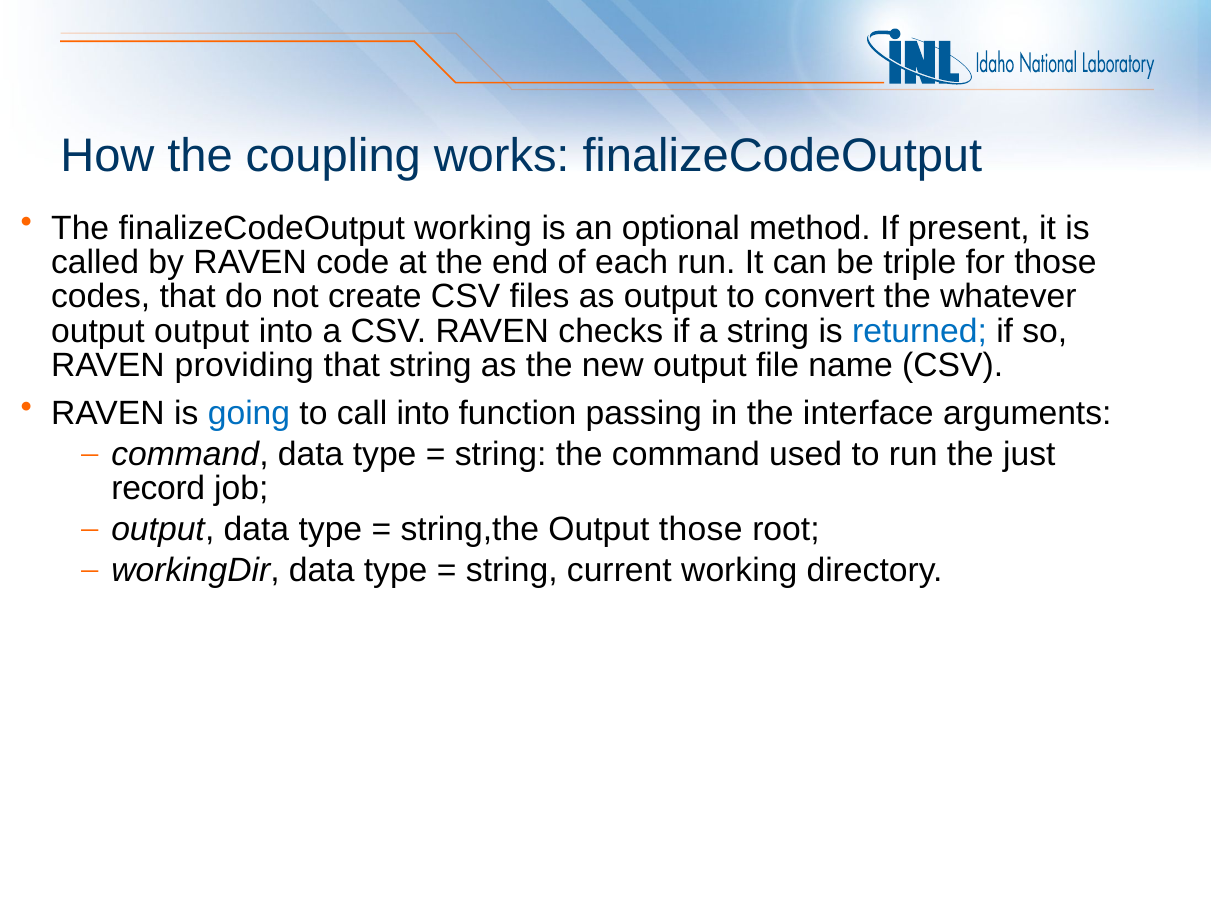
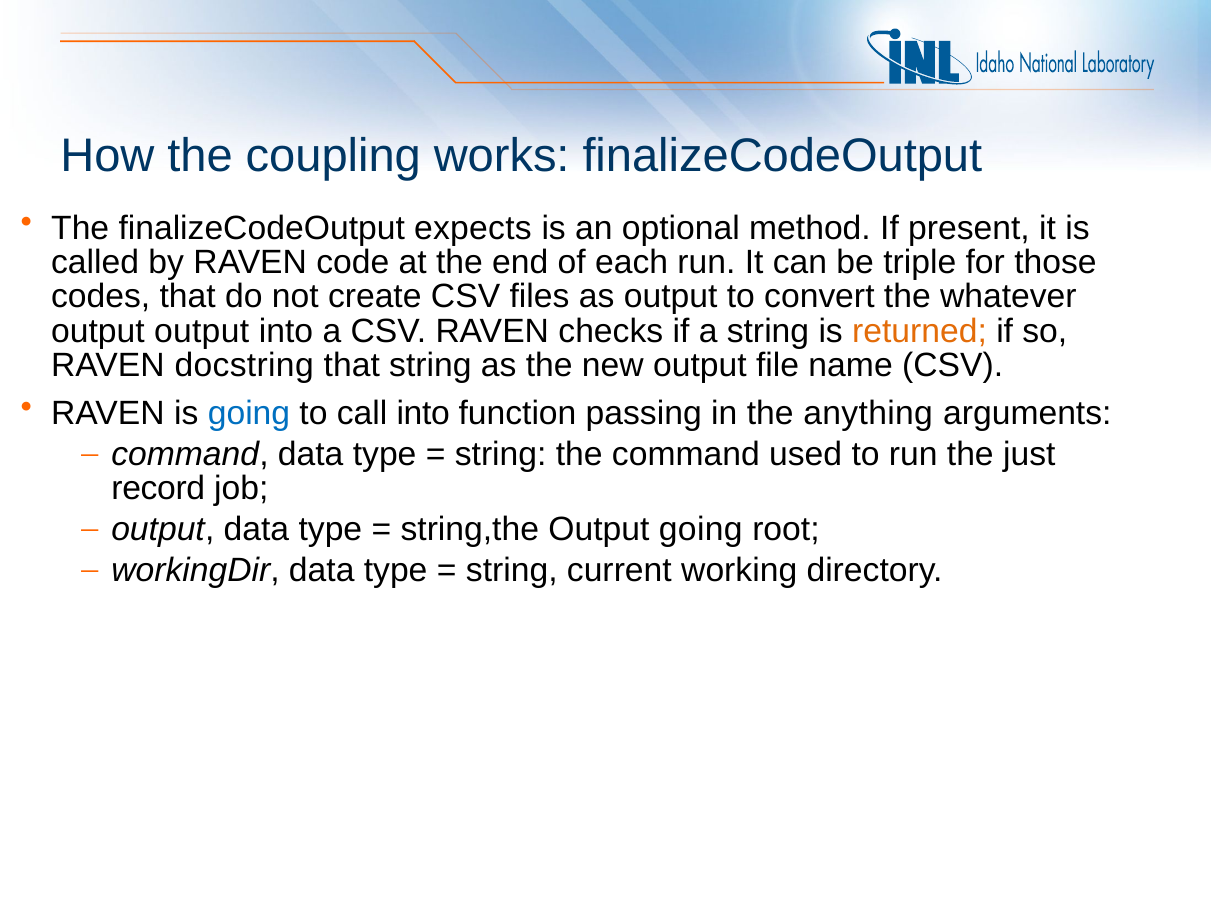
finalizeCodeOutput working: working -> expects (473, 228)
returned colour: blue -> orange (920, 331)
providing: providing -> docstring (244, 365)
interface: interface -> anything (868, 413)
Output those: those -> going (701, 530)
